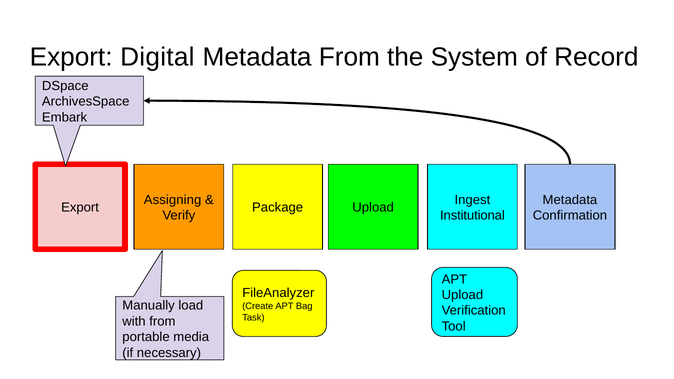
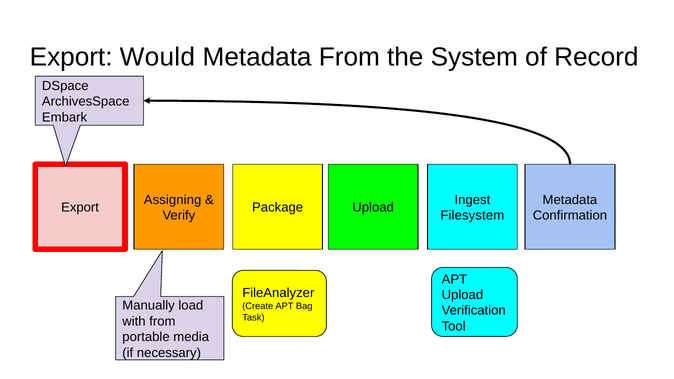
Digital: Digital -> Would (157, 57)
Institutional: Institutional -> Filesystem (472, 216)
